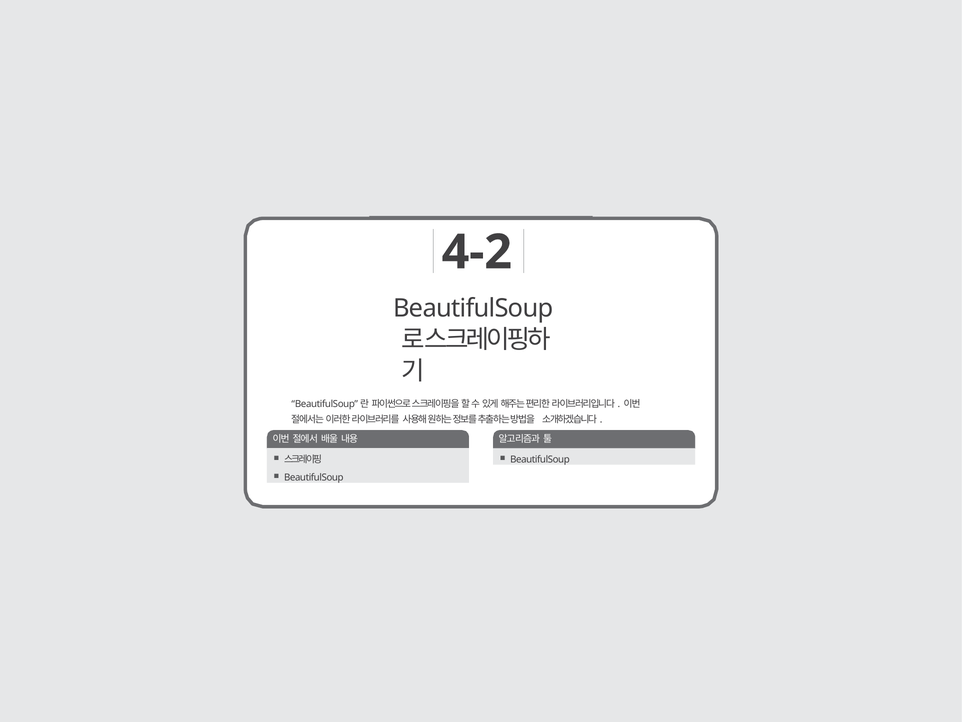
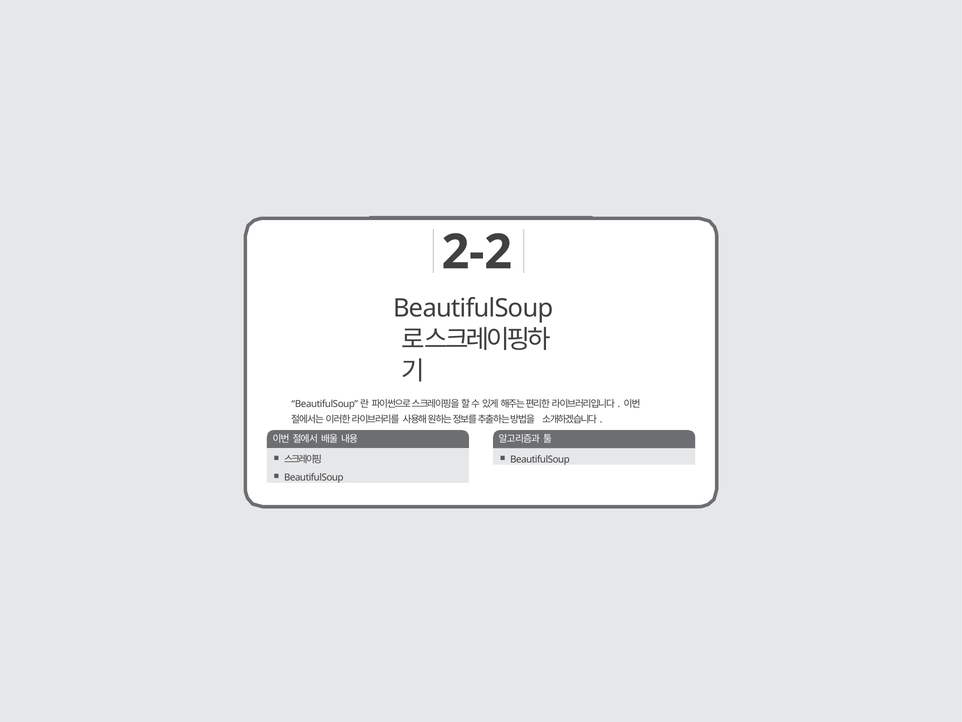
4-2: 4-2 -> 2-2 (477, 252)
